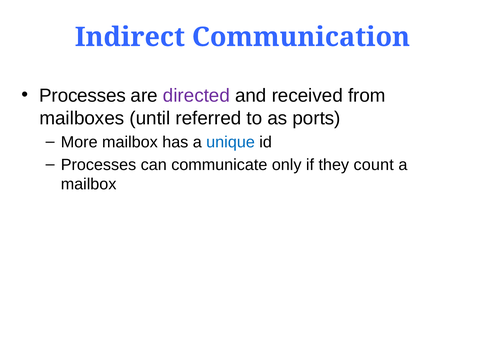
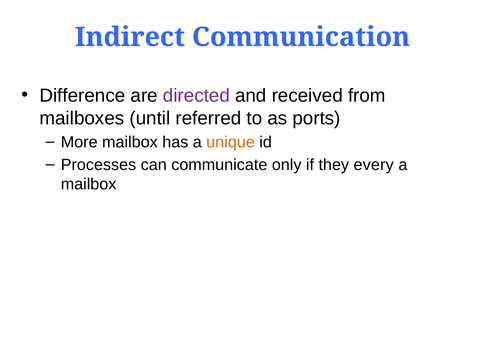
Processes: Processes -> Difference (82, 95)
unique colour: blue -> orange (231, 142)
count: count -> every (374, 165)
